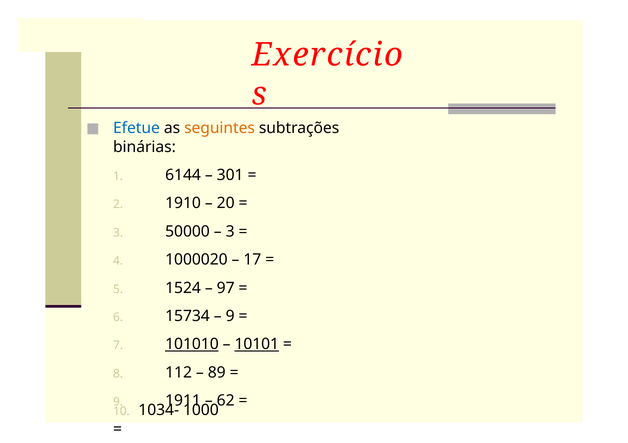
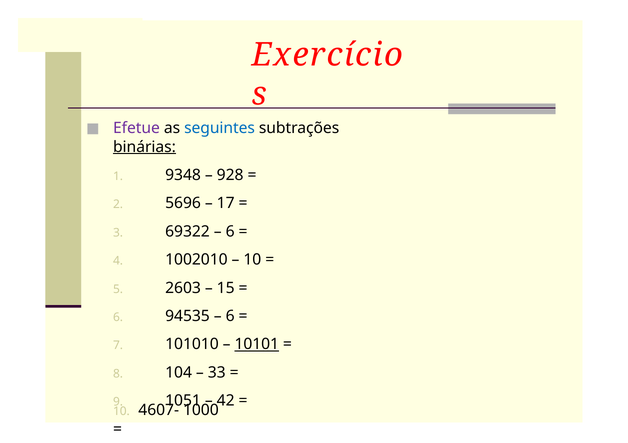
Efetue colour: blue -> purple (136, 128)
seguintes colour: orange -> blue (220, 128)
binárias underline: none -> present (144, 147)
6144: 6144 -> 9348 (183, 175)
301: 301 -> 928 (230, 175)
1910: 1910 -> 5696 (183, 204)
20: 20 -> 17 (226, 204)
50000: 50000 -> 69322 (187, 232)
3: 3 -> 6 (230, 232)
1000020: 1000020 -> 1002010 (196, 260)
17: 17 -> 10 (252, 260)
1524: 1524 -> 2603 (183, 288)
97: 97 -> 15 (226, 288)
15734: 15734 -> 94535 (187, 317)
9: 9 -> 6 (230, 317)
101010 underline: present -> none (192, 345)
112: 112 -> 104 (179, 373)
89: 89 -> 33 (217, 373)
1911: 1911 -> 1051 (183, 401)
62: 62 -> 42 (226, 401)
1034-: 1034- -> 4607- (159, 411)
